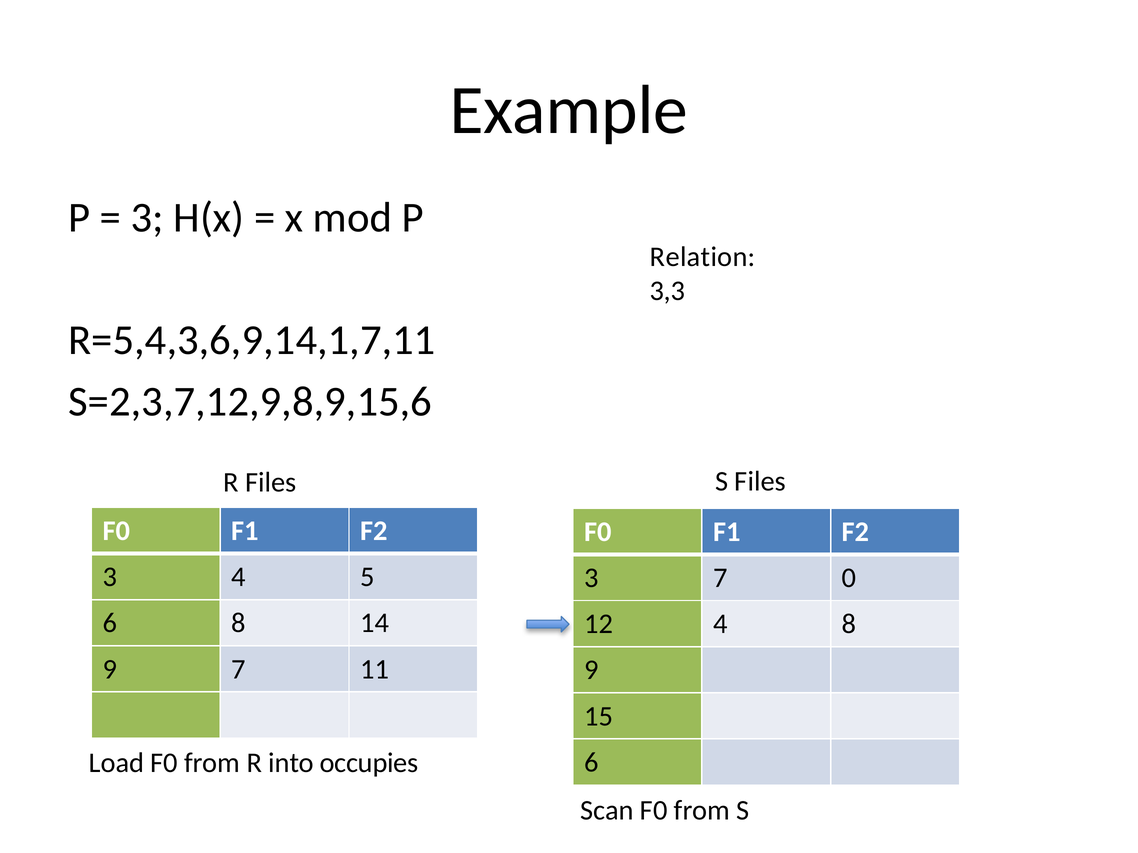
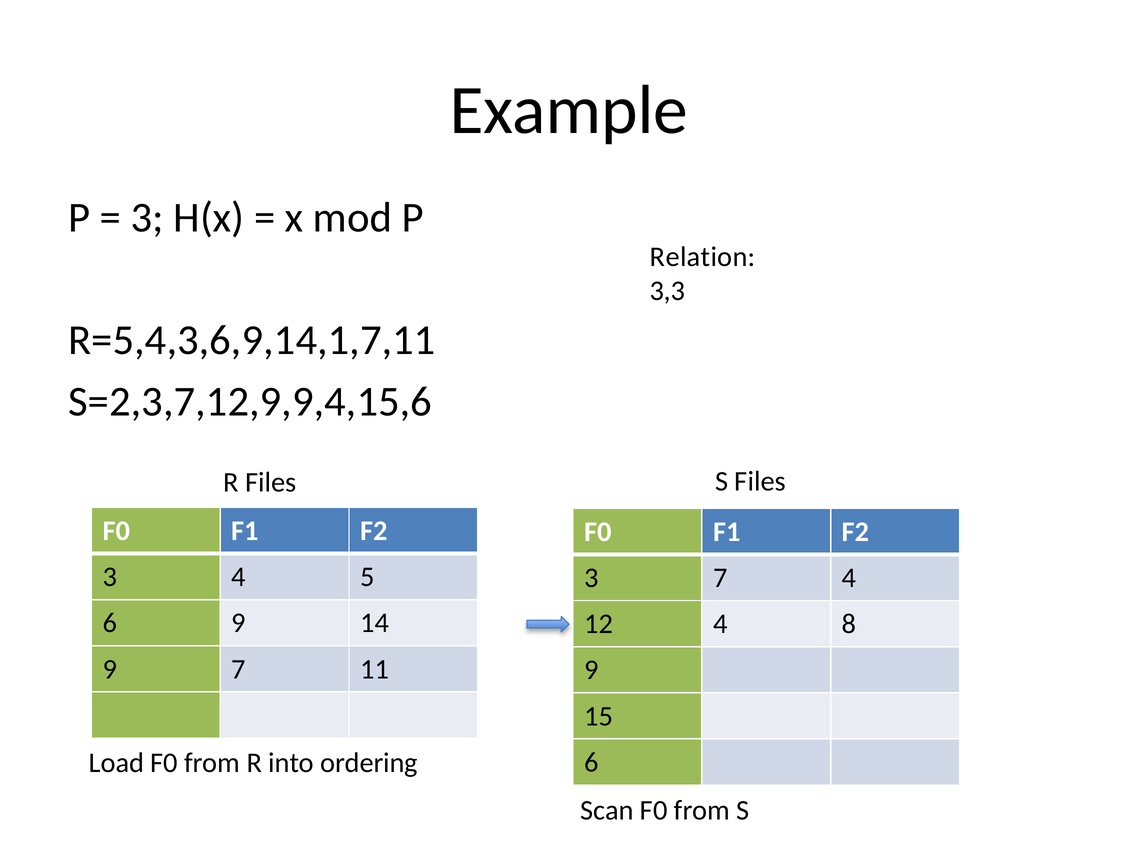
S=2,3,7,12,9,8,9,15,6: S=2,3,7,12,9,8,9,15,6 -> S=2,3,7,12,9,9,4,15,6 (250, 402)
7 0: 0 -> 4 (849, 578)
6 8: 8 -> 9 (239, 623)
occupies: occupies -> ordering (369, 763)
